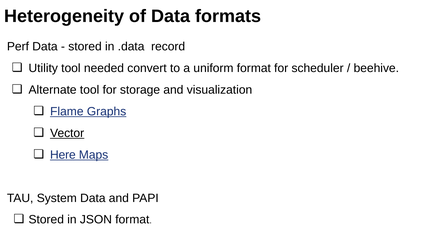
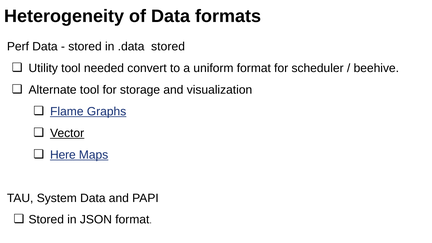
.data record: record -> stored (168, 47)
